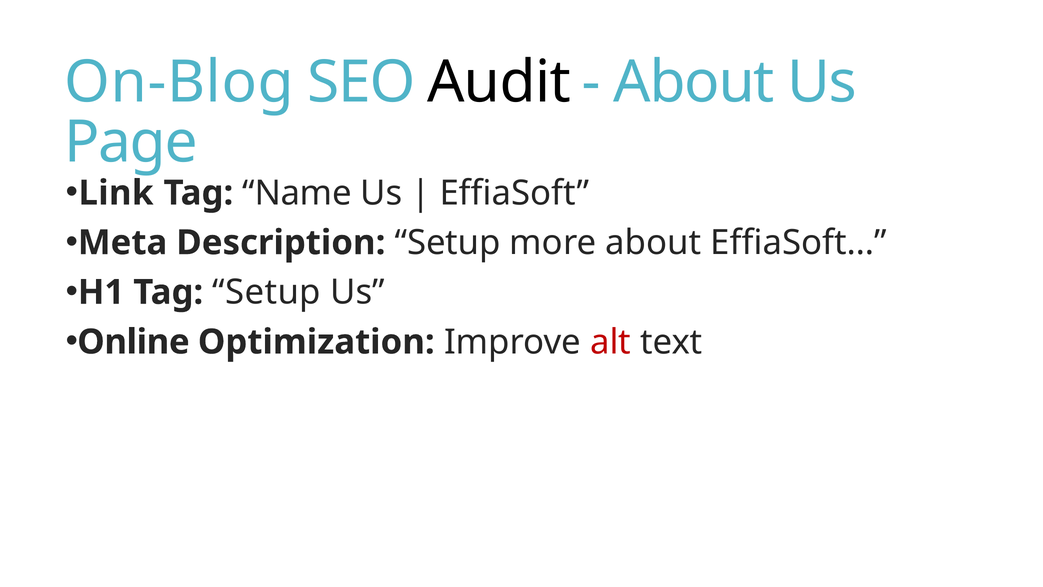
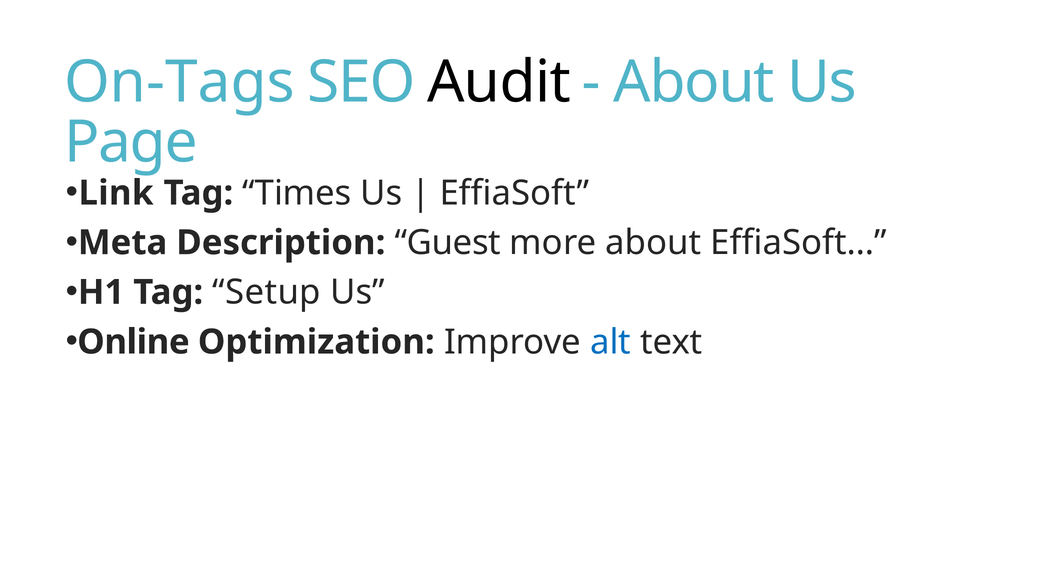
On-Blog: On-Blog -> On-Tags (179, 82)
Name: Name -> Times (297, 193)
Description Setup: Setup -> Guest (448, 243)
alt colour: red -> blue (611, 342)
